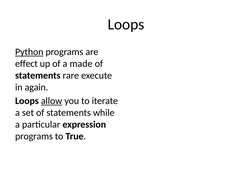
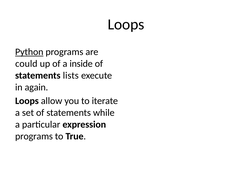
effect: effect -> could (26, 64)
made: made -> inside (81, 64)
rare: rare -> lists (71, 75)
allow underline: present -> none (52, 101)
